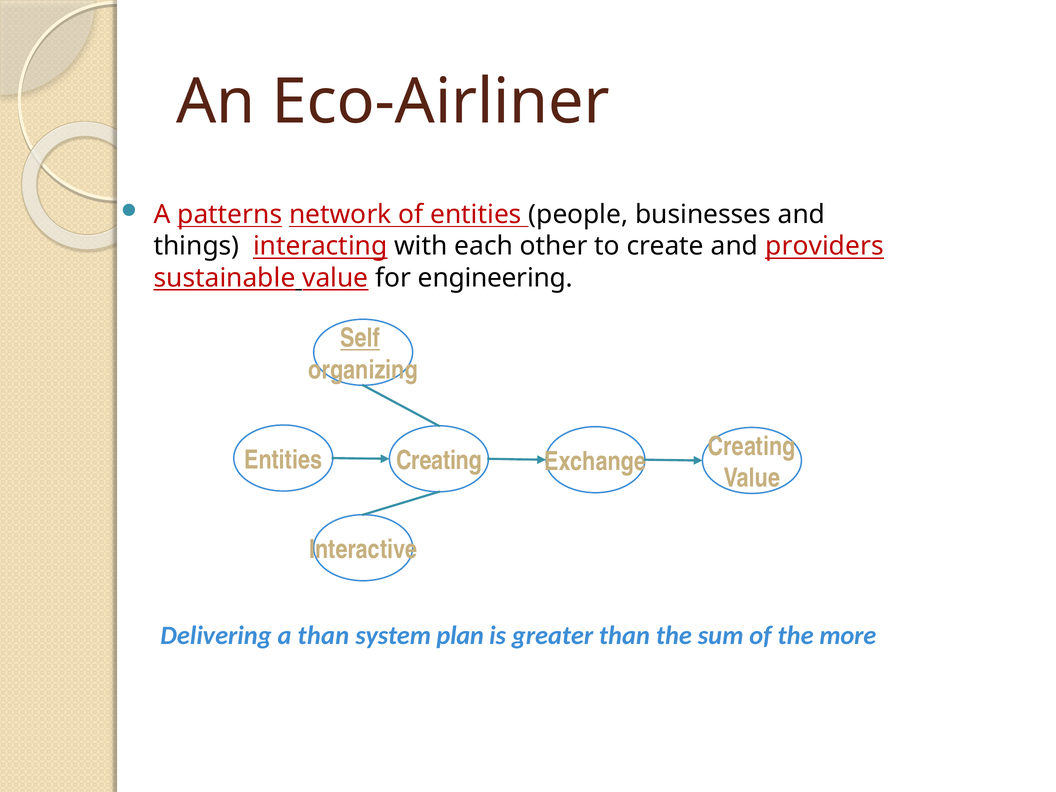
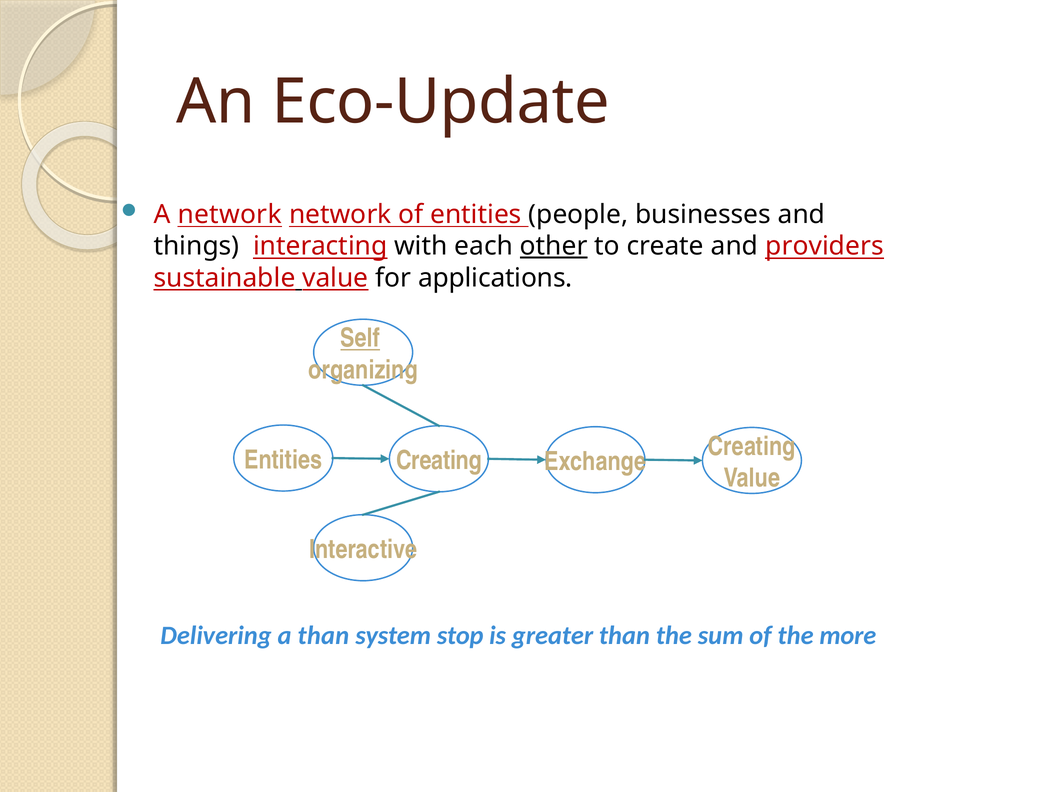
Eco-Airliner: Eco-Airliner -> Eco-Update (441, 102)
A patterns: patterns -> network (230, 215)
other underline: none -> present (554, 246)
engineering: engineering -> applications (495, 278)
plan: plan -> stop (460, 635)
